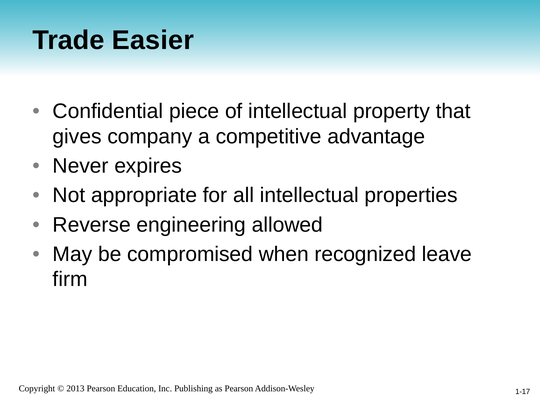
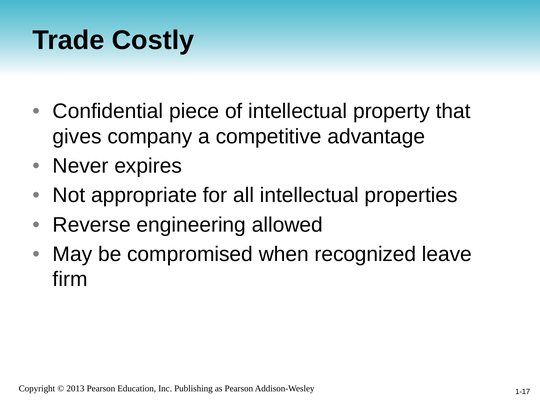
Easier: Easier -> Costly (153, 40)
